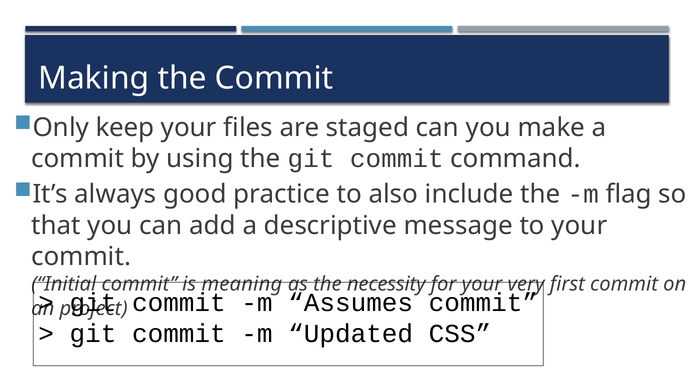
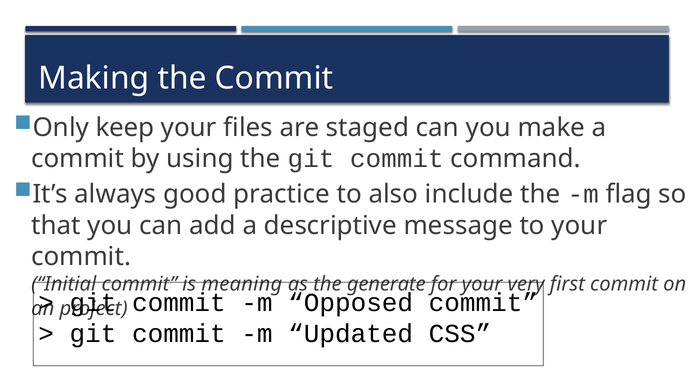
necessity: necessity -> generate (386, 284)
Assumes: Assumes -> Opposed (351, 303)
